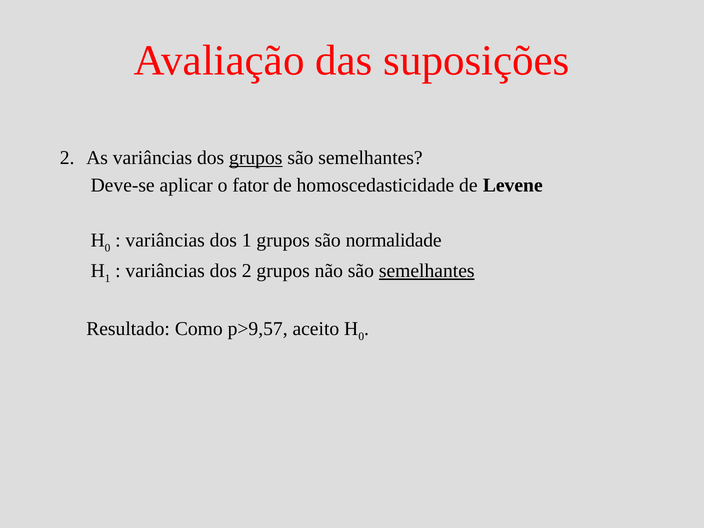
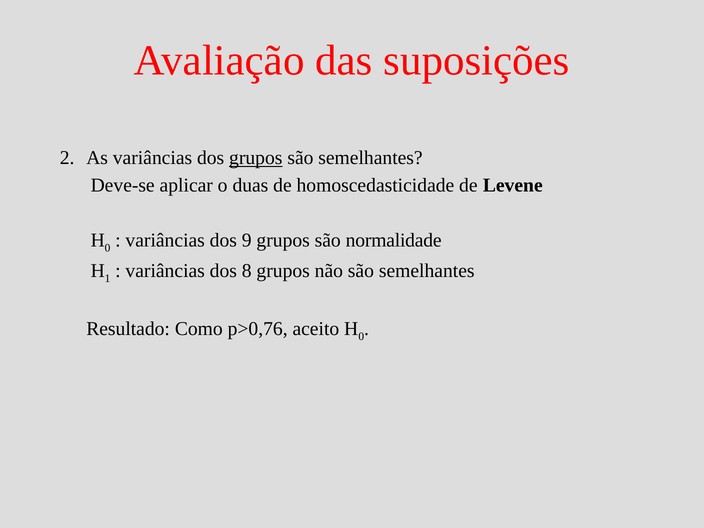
fator: fator -> duas (250, 185)
dos 1: 1 -> 9 (247, 240)
dos 2: 2 -> 8 (247, 271)
semelhantes underline: present -> none (427, 271)
p>9,57: p>9,57 -> p>0,76 (258, 329)
